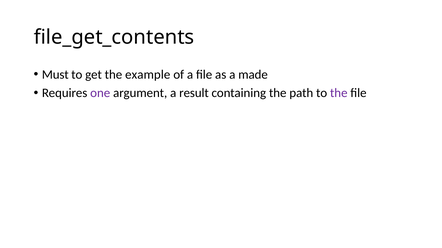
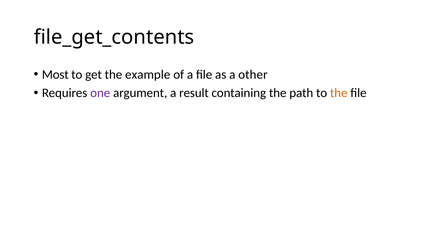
Must: Must -> Most (55, 75)
made: made -> other (253, 75)
the colour: purple -> orange (339, 93)
